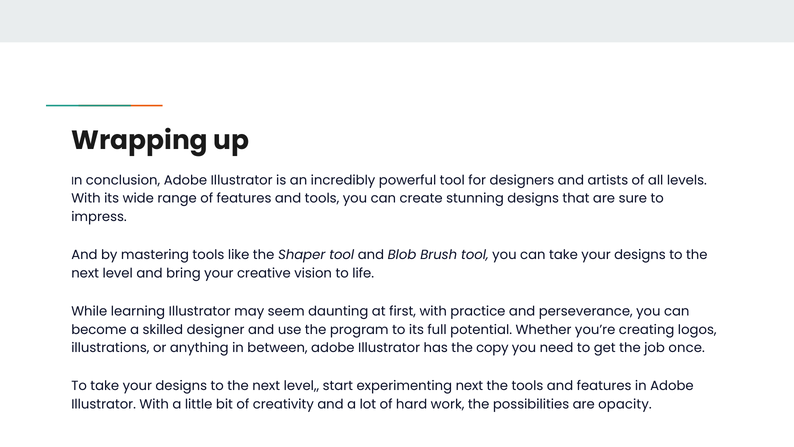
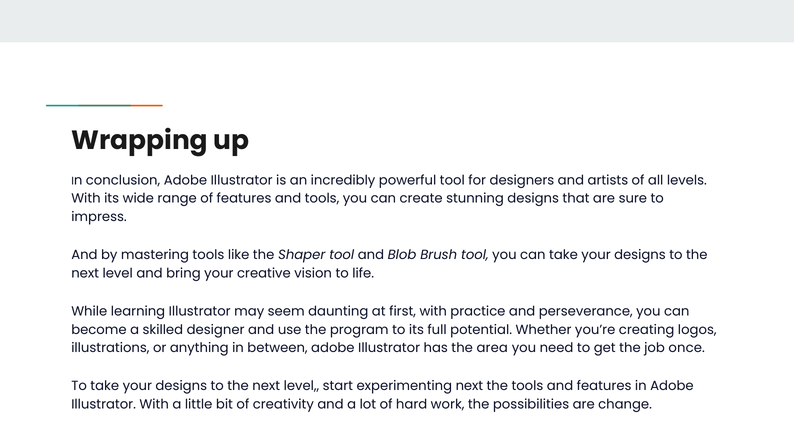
copy: copy -> area (492, 348)
opacity: opacity -> change (625, 404)
